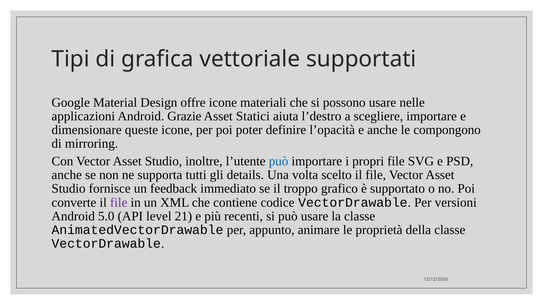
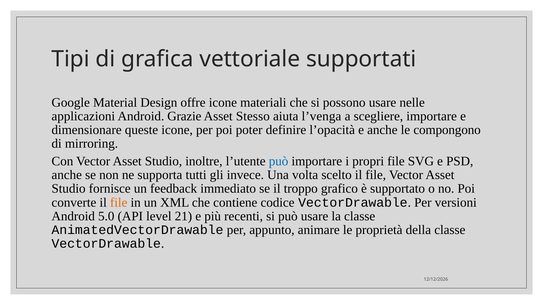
Statici: Statici -> Stesso (253, 116)
l’destro: l’destro -> l’venga (321, 116)
details: details -> invece (245, 175)
file colour: purple -> orange (119, 203)
